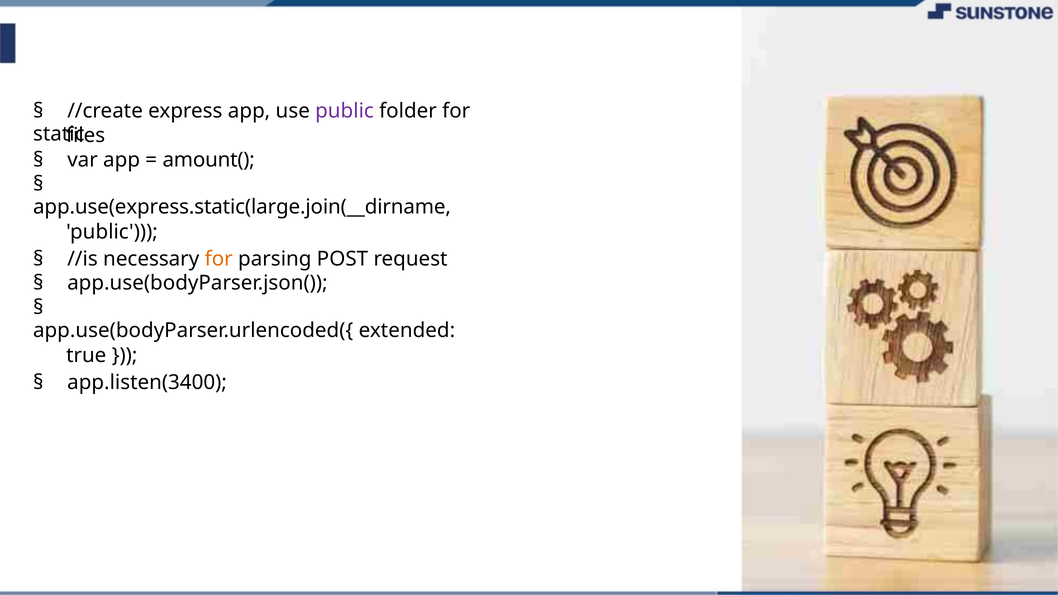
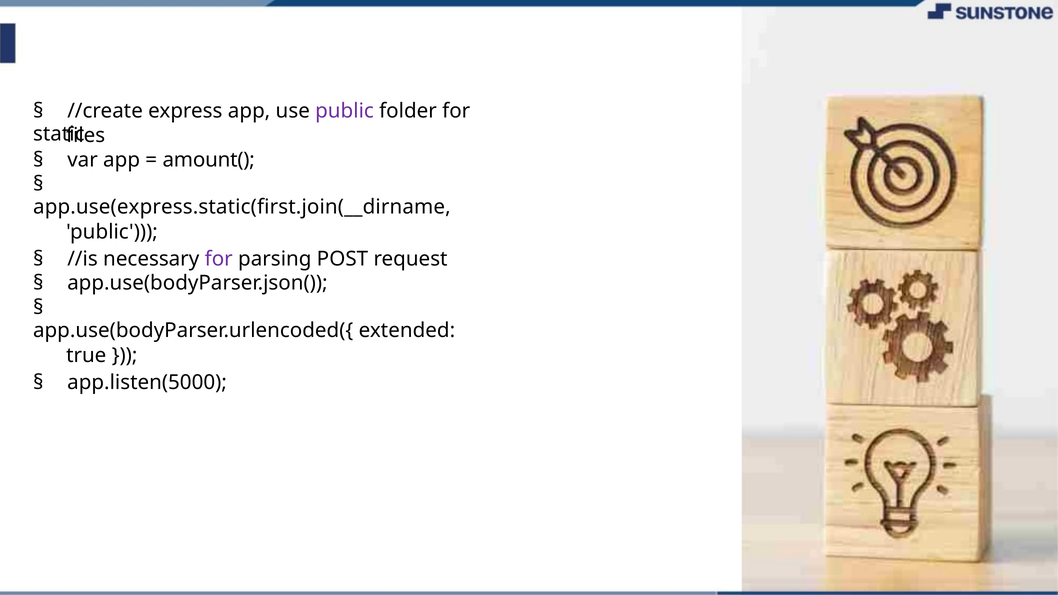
app.use(express.static(large.join(__dirname: app.use(express.static(large.join(__dirname -> app.use(express.static(first.join(__dirname (242, 207)
for colour: orange -> purple (219, 259)
app.listen(3400: app.listen(3400 -> app.listen(5000 (147, 382)
